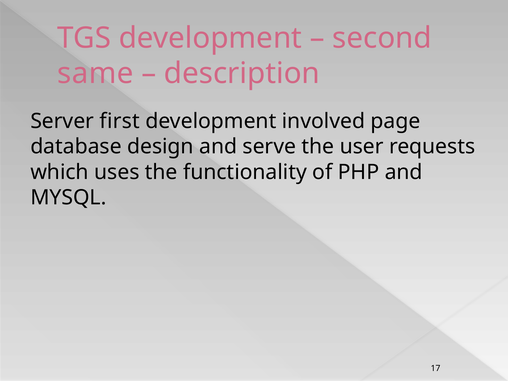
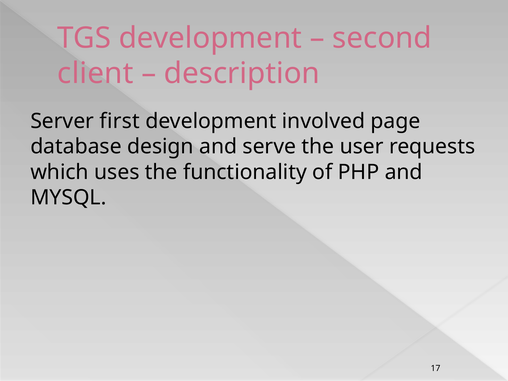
same: same -> client (95, 74)
